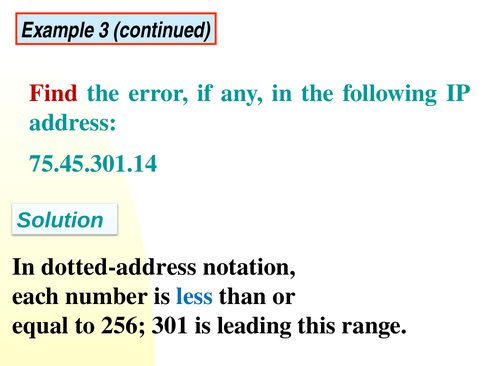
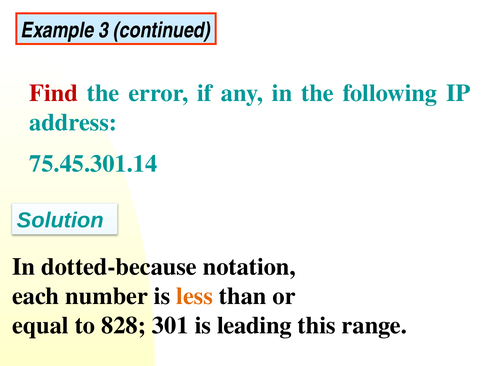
dotted-address: dotted-address -> dotted-because (119, 267)
less colour: blue -> orange (195, 296)
256: 256 -> 828 (124, 325)
